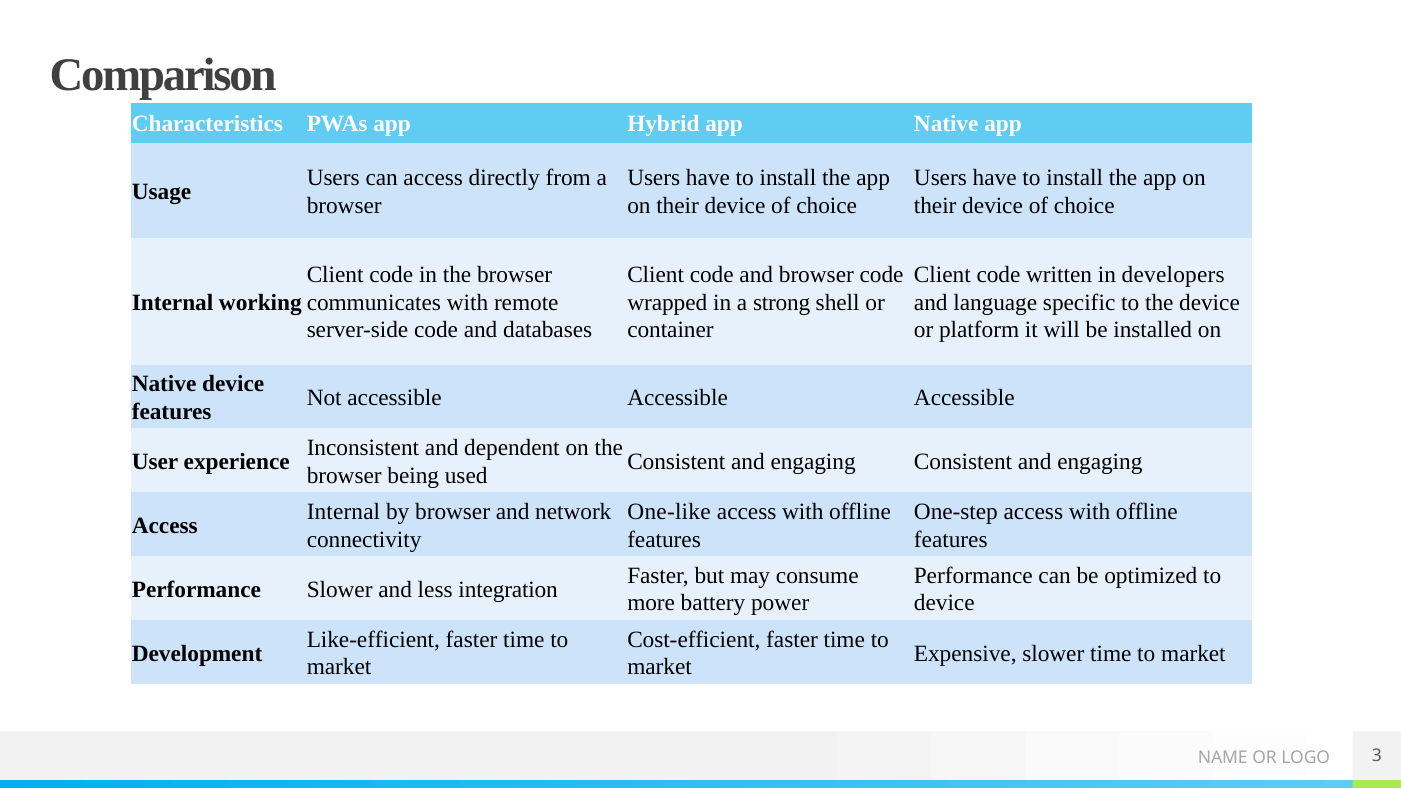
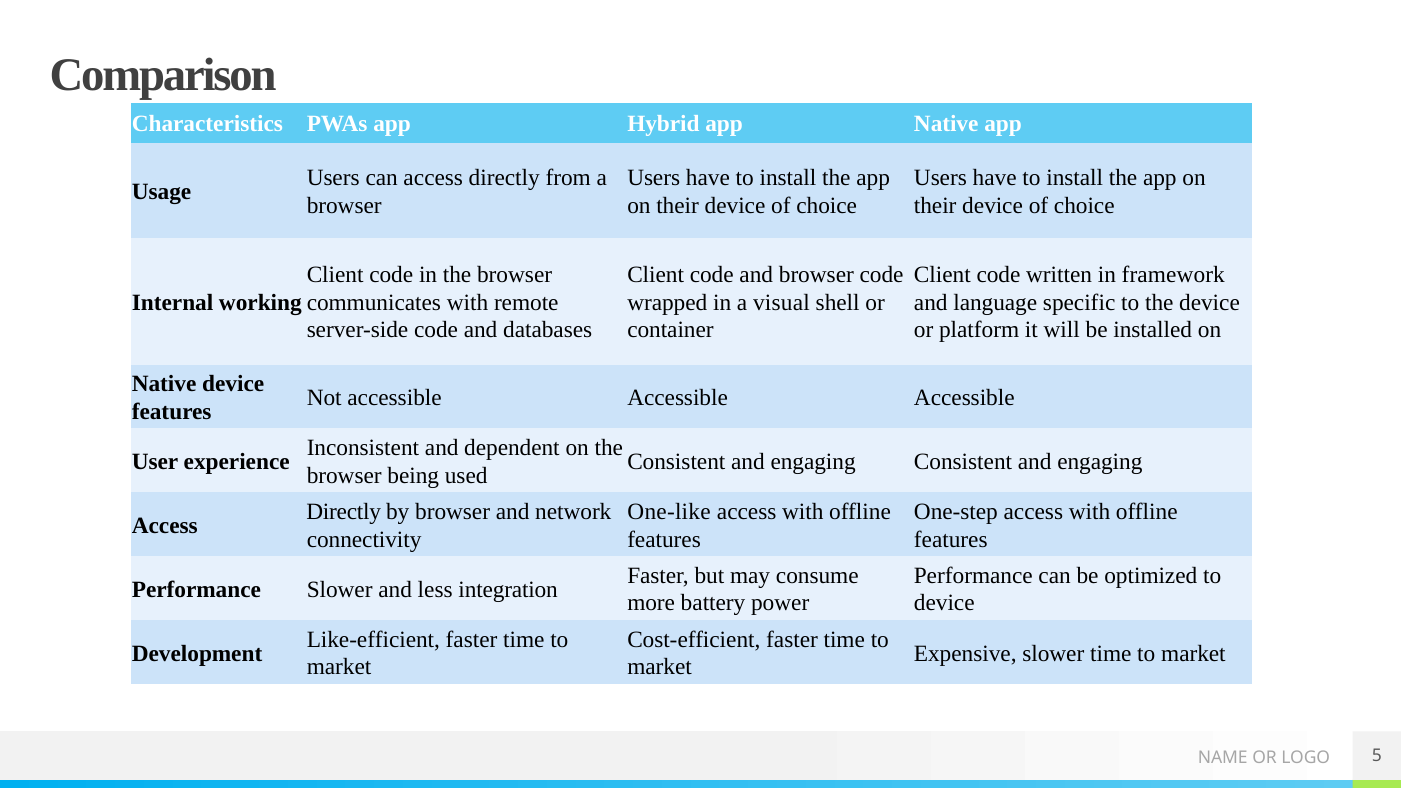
developers: developers -> framework (1173, 275)
strong: strong -> visual (781, 302)
Internal: Internal -> Directly (344, 512)
3: 3 -> 5 (1377, 755)
